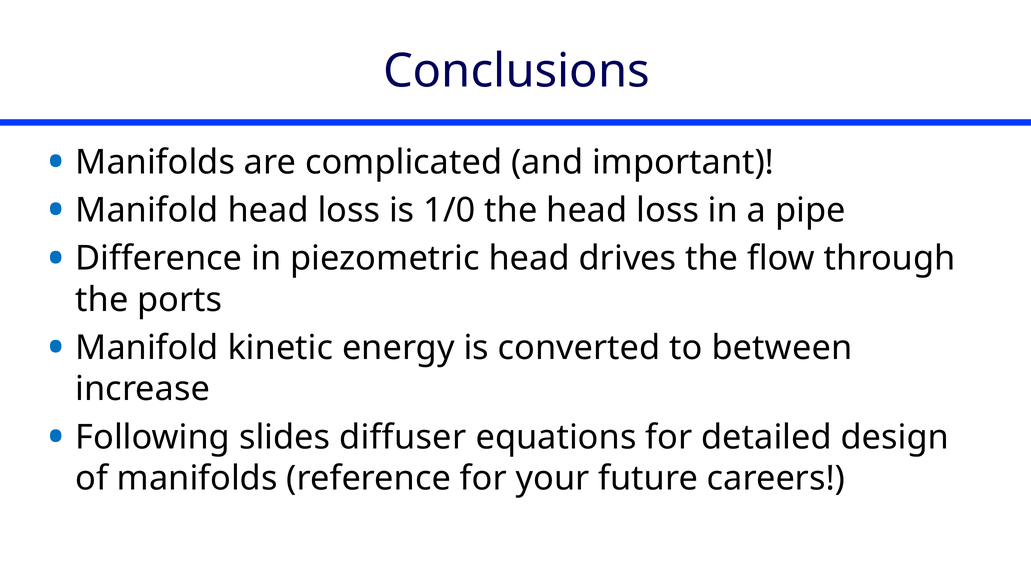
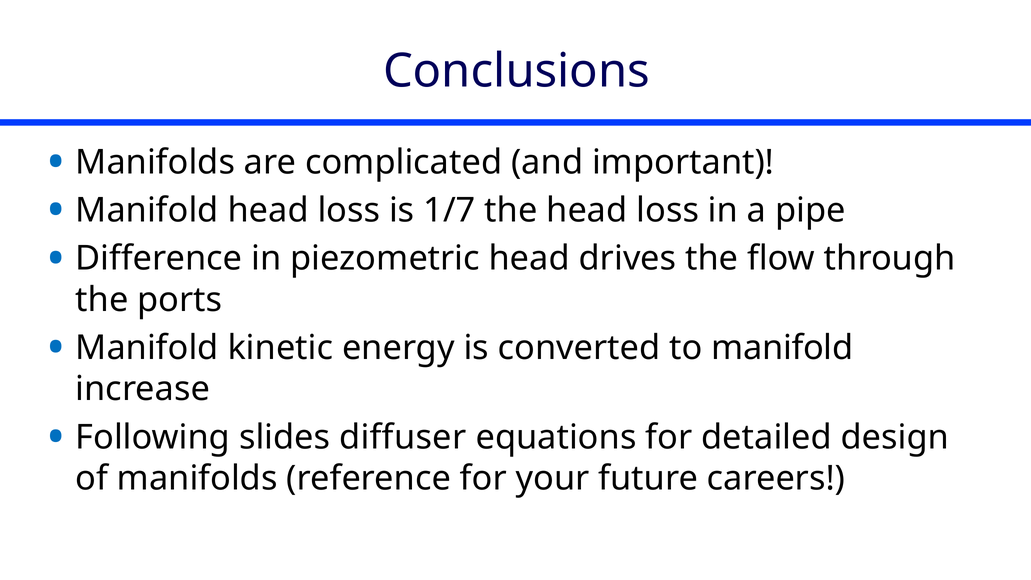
1/0: 1/0 -> 1/7 (449, 210)
to between: between -> manifold (782, 348)
